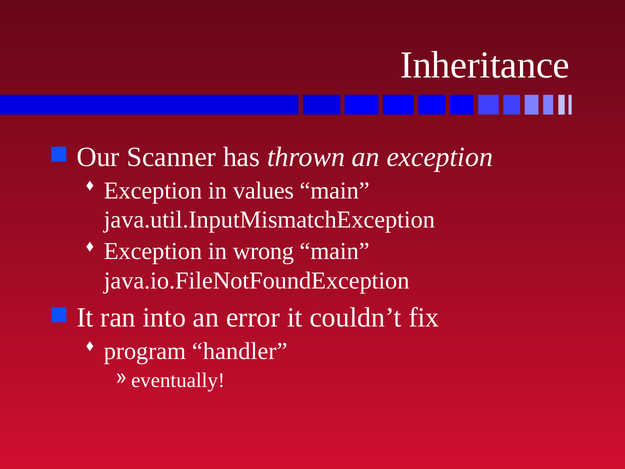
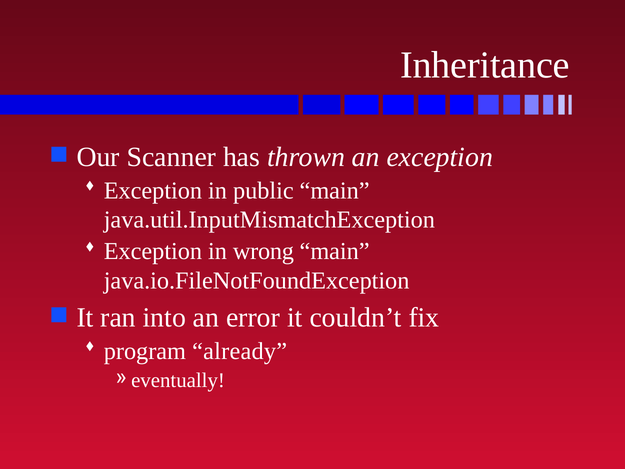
values: values -> public (263, 191)
handler: handler -> already (240, 351)
